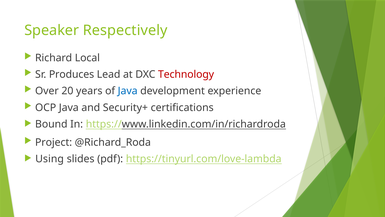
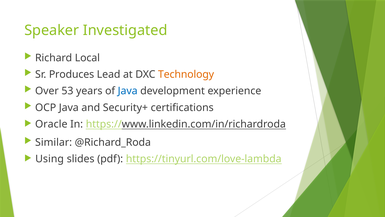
Respectively: Respectively -> Investigated (125, 30)
Technology colour: red -> orange (186, 74)
20: 20 -> 53 (67, 91)
Bound: Bound -> Oracle (51, 124)
Project: Project -> Similar (54, 142)
